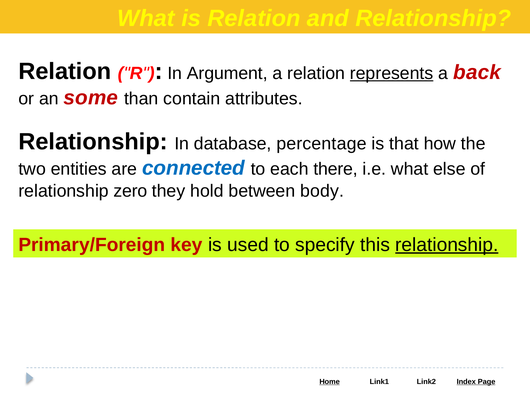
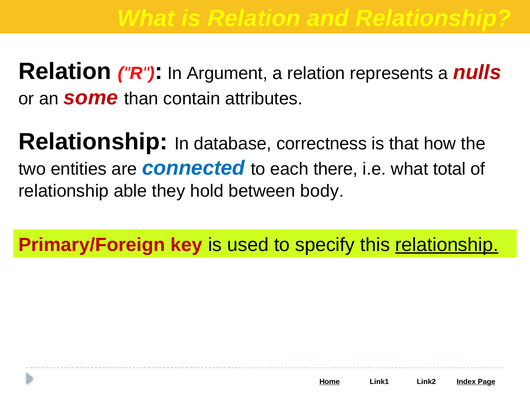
represents underline: present -> none (392, 73)
back: back -> nulls (477, 72)
percentage: percentage -> correctness (322, 144)
else: else -> total (449, 169)
zero: zero -> able (130, 191)
